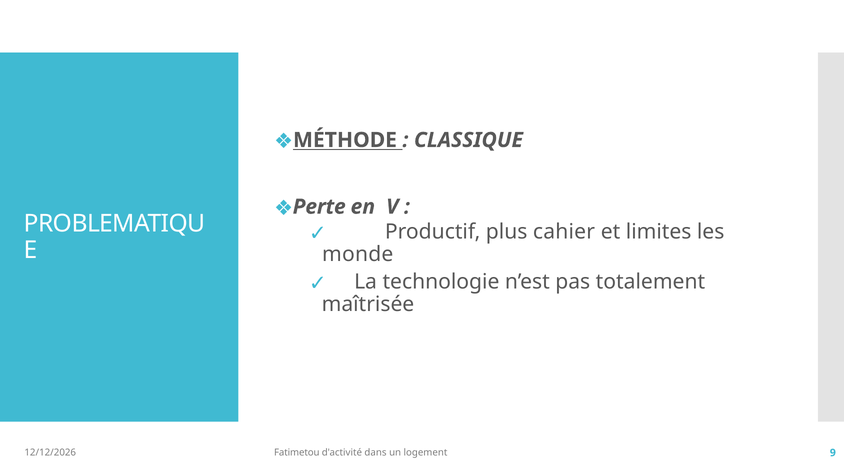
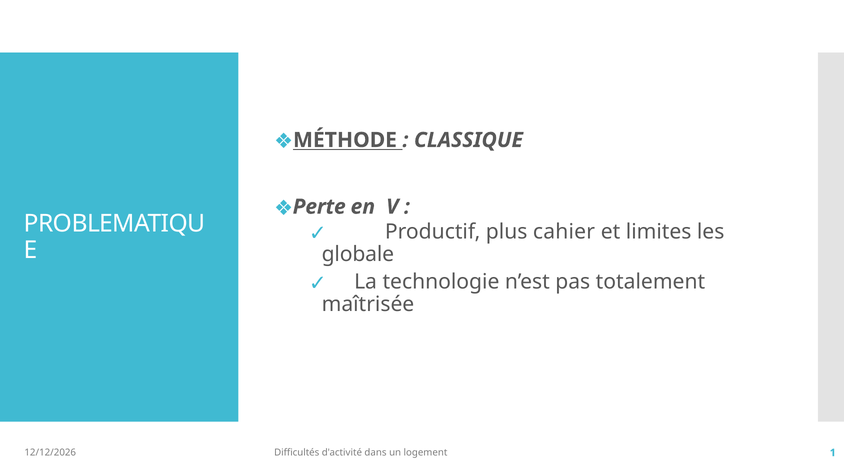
monde: monde -> globale (358, 254)
Fatimetou: Fatimetou -> Difficultés (297, 453)
9: 9 -> 1 (833, 453)
